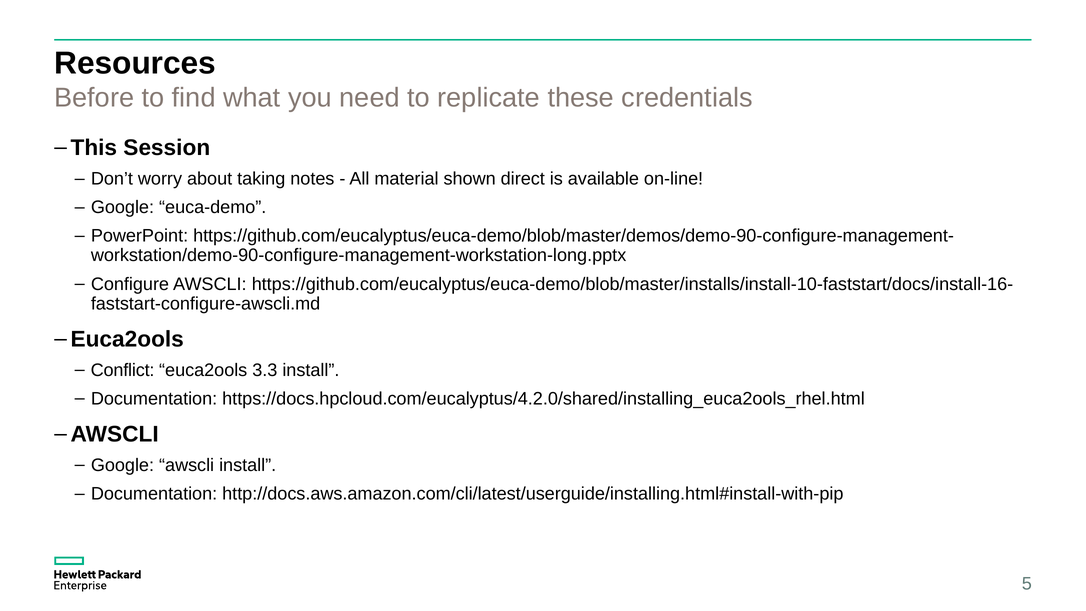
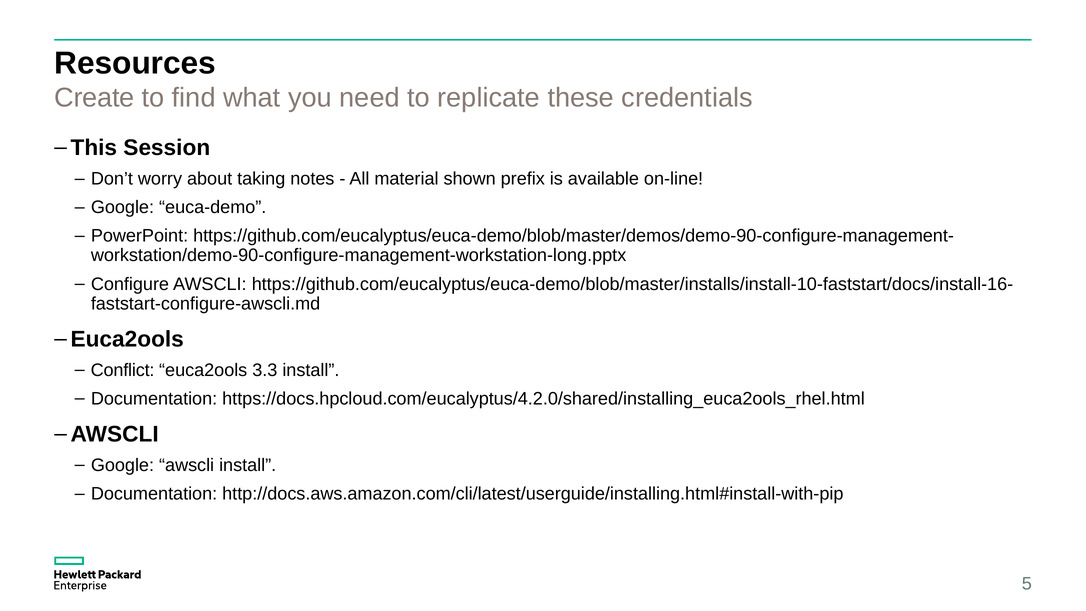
Before: Before -> Create (94, 98)
direct: direct -> prefix (523, 179)
